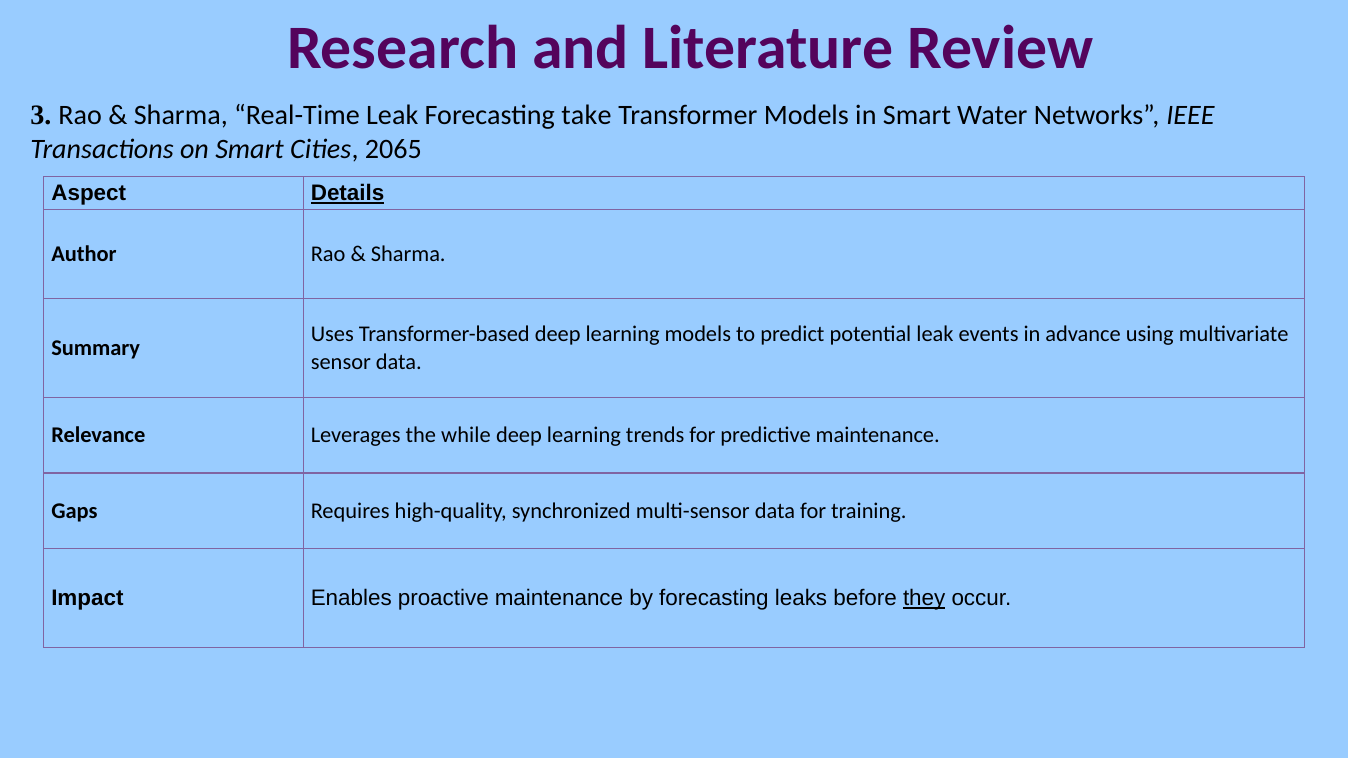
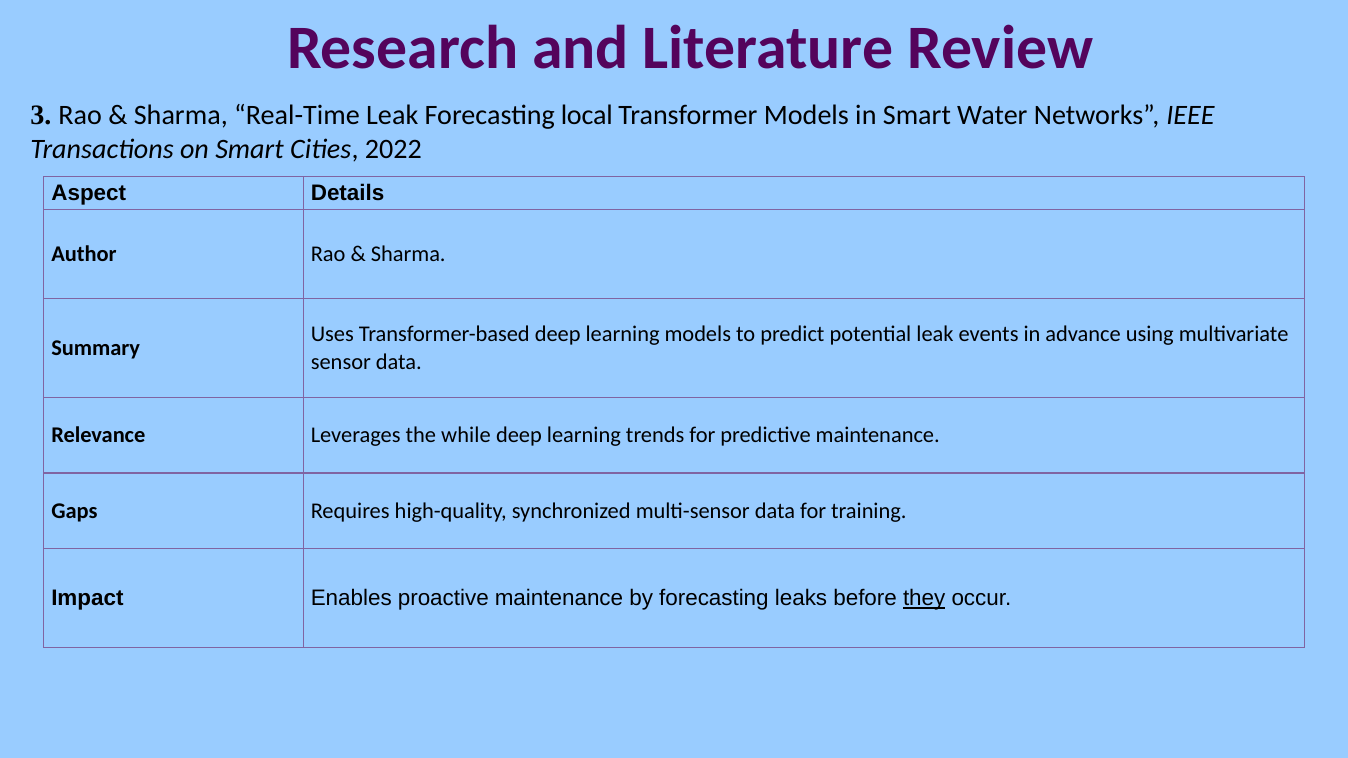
take: take -> local (587, 115)
2065: 2065 -> 2022 (393, 150)
Details underline: present -> none (348, 193)
